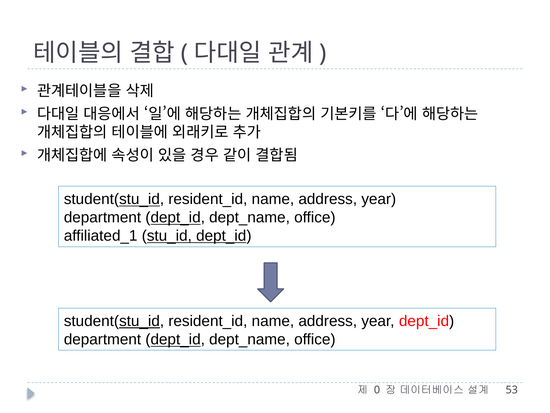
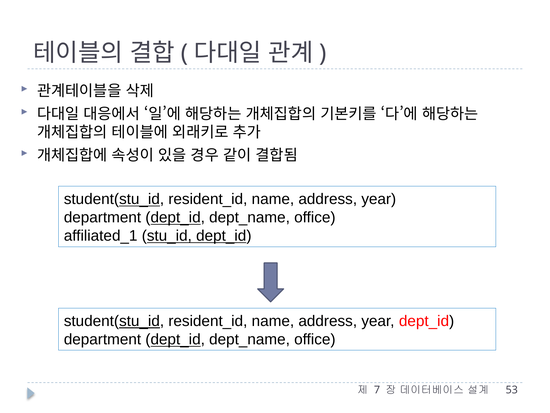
0: 0 -> 7 (377, 389)
